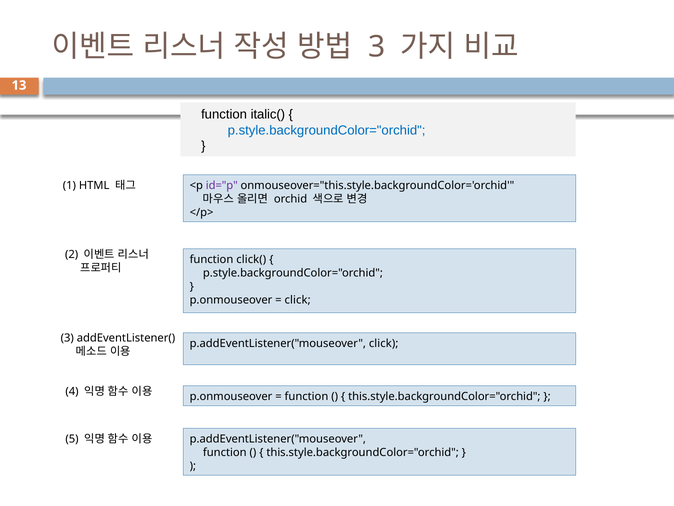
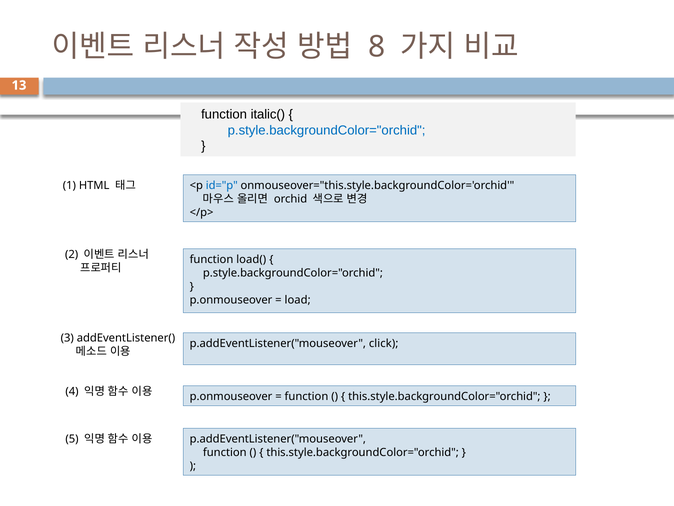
3: 3 -> 8 (377, 47)
id="p colour: purple -> blue (222, 185)
click(: click( -> load( (251, 260)
click: click -> load (298, 300)
